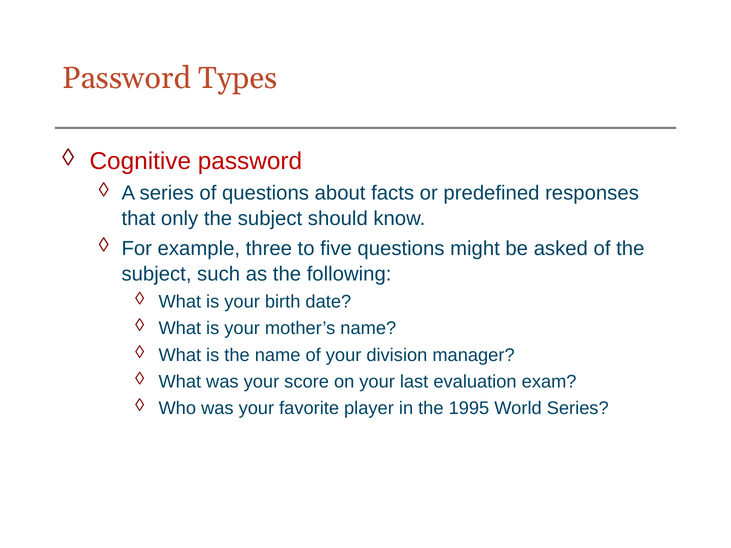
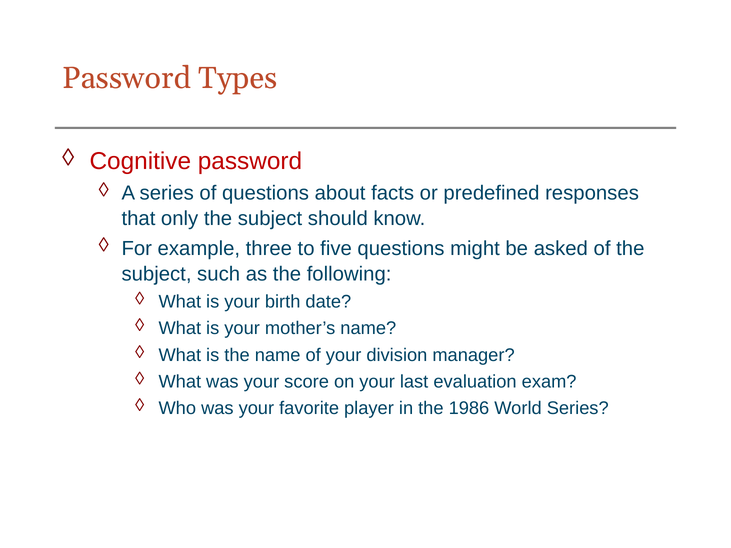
1995: 1995 -> 1986 (469, 409)
